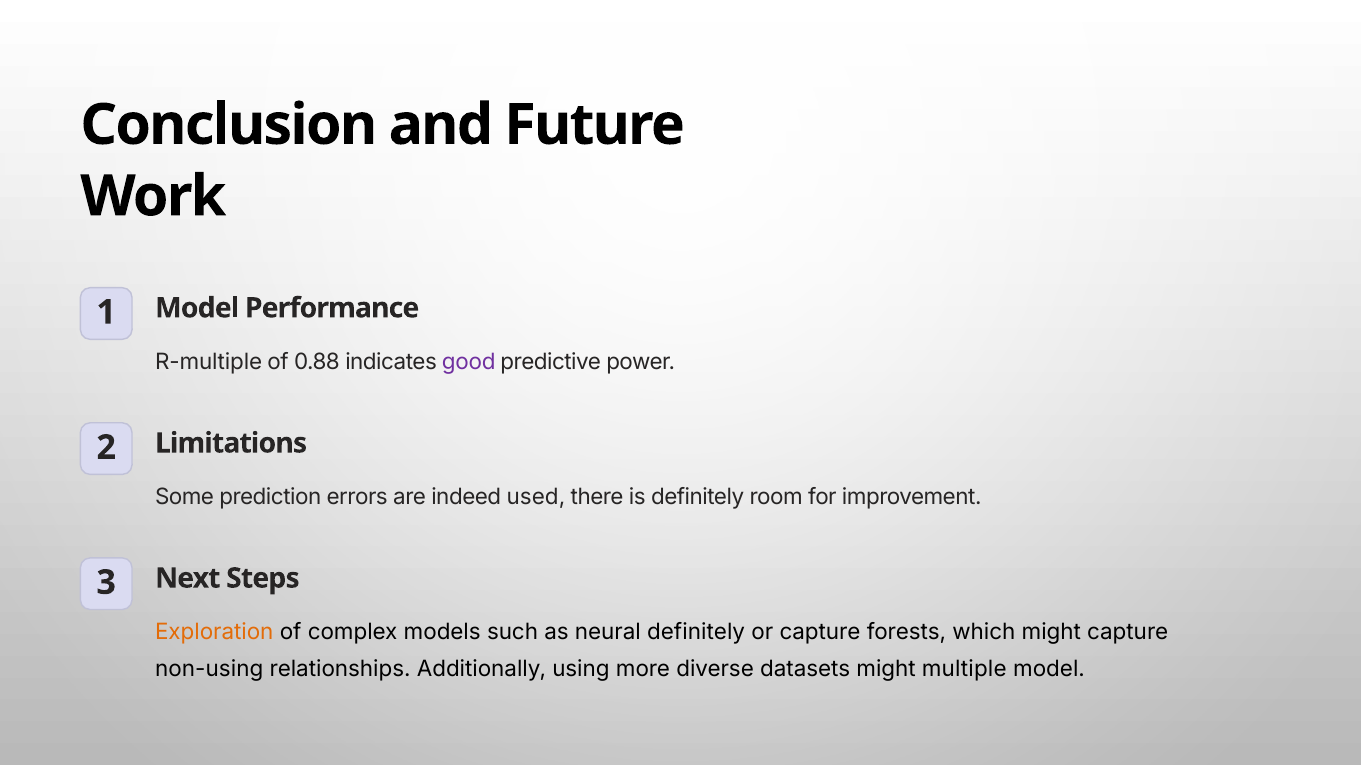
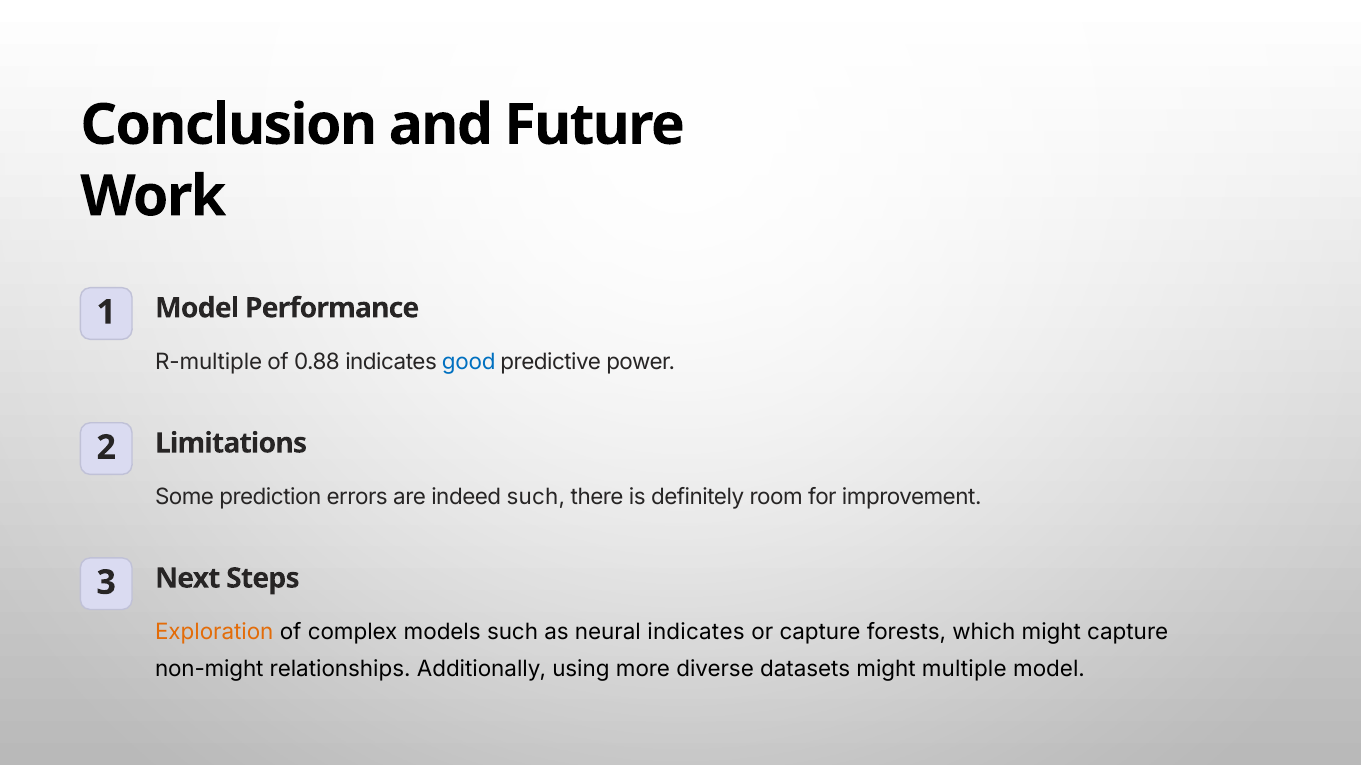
good colour: purple -> blue (469, 362)
indeed used: used -> such (536, 498)
neural definitely: definitely -> indicates (696, 633)
non-using: non-using -> non-might (209, 669)
